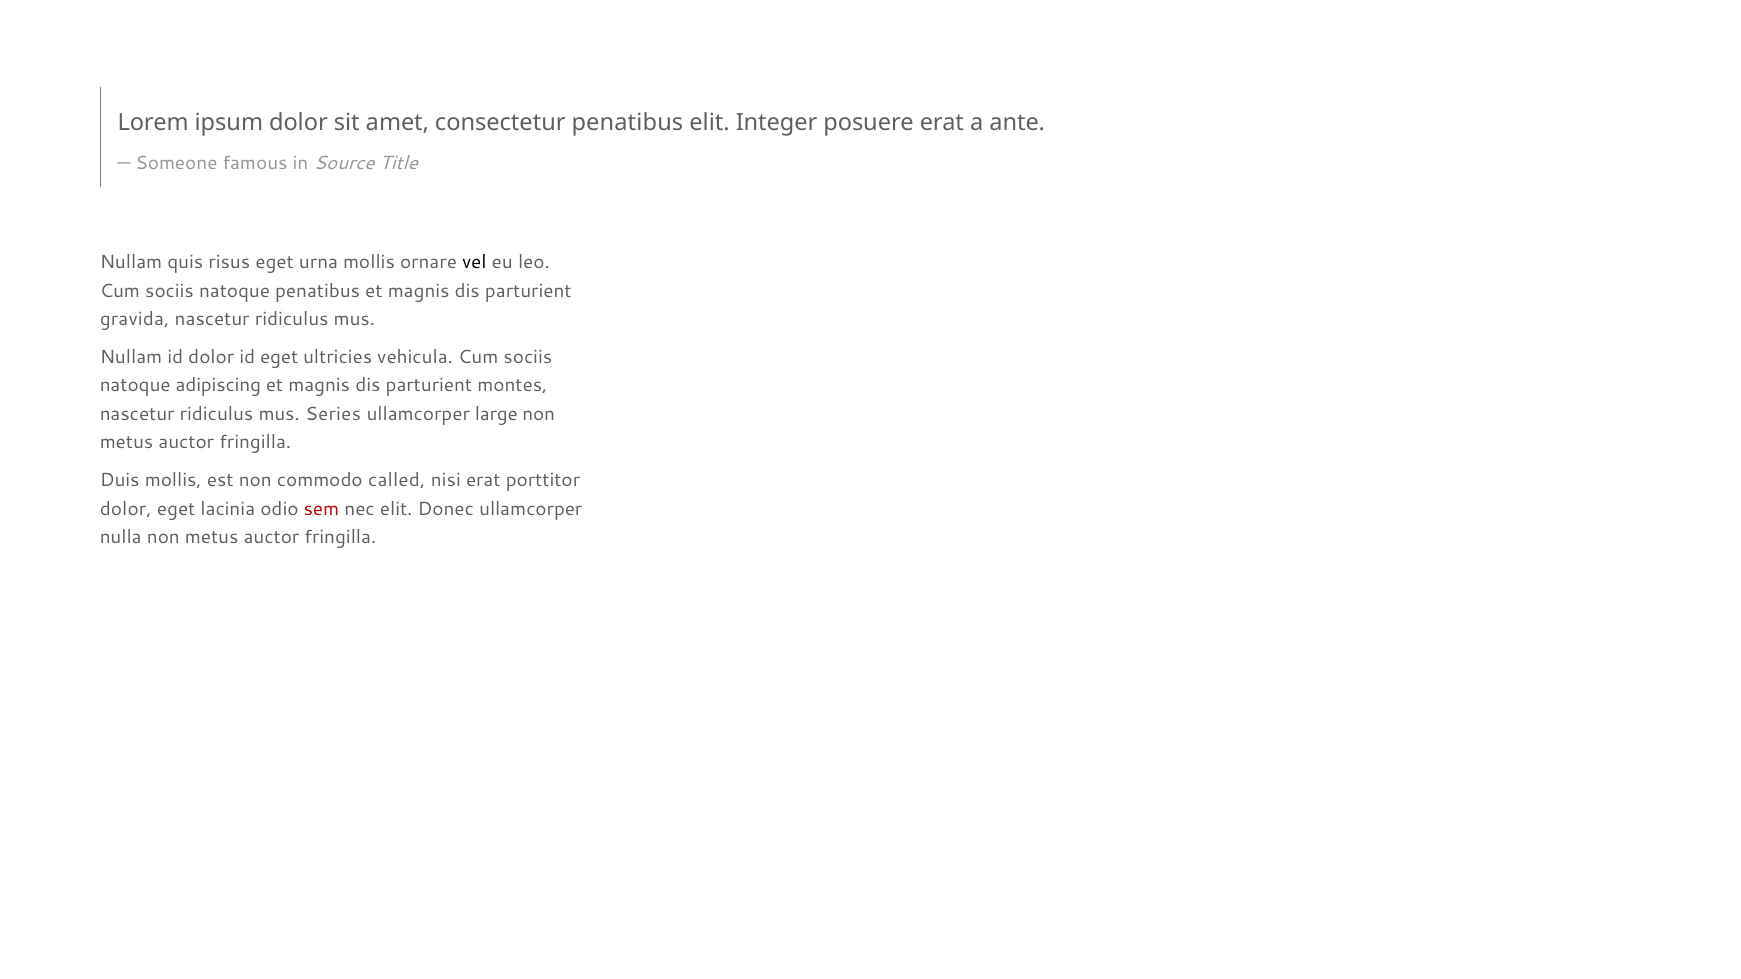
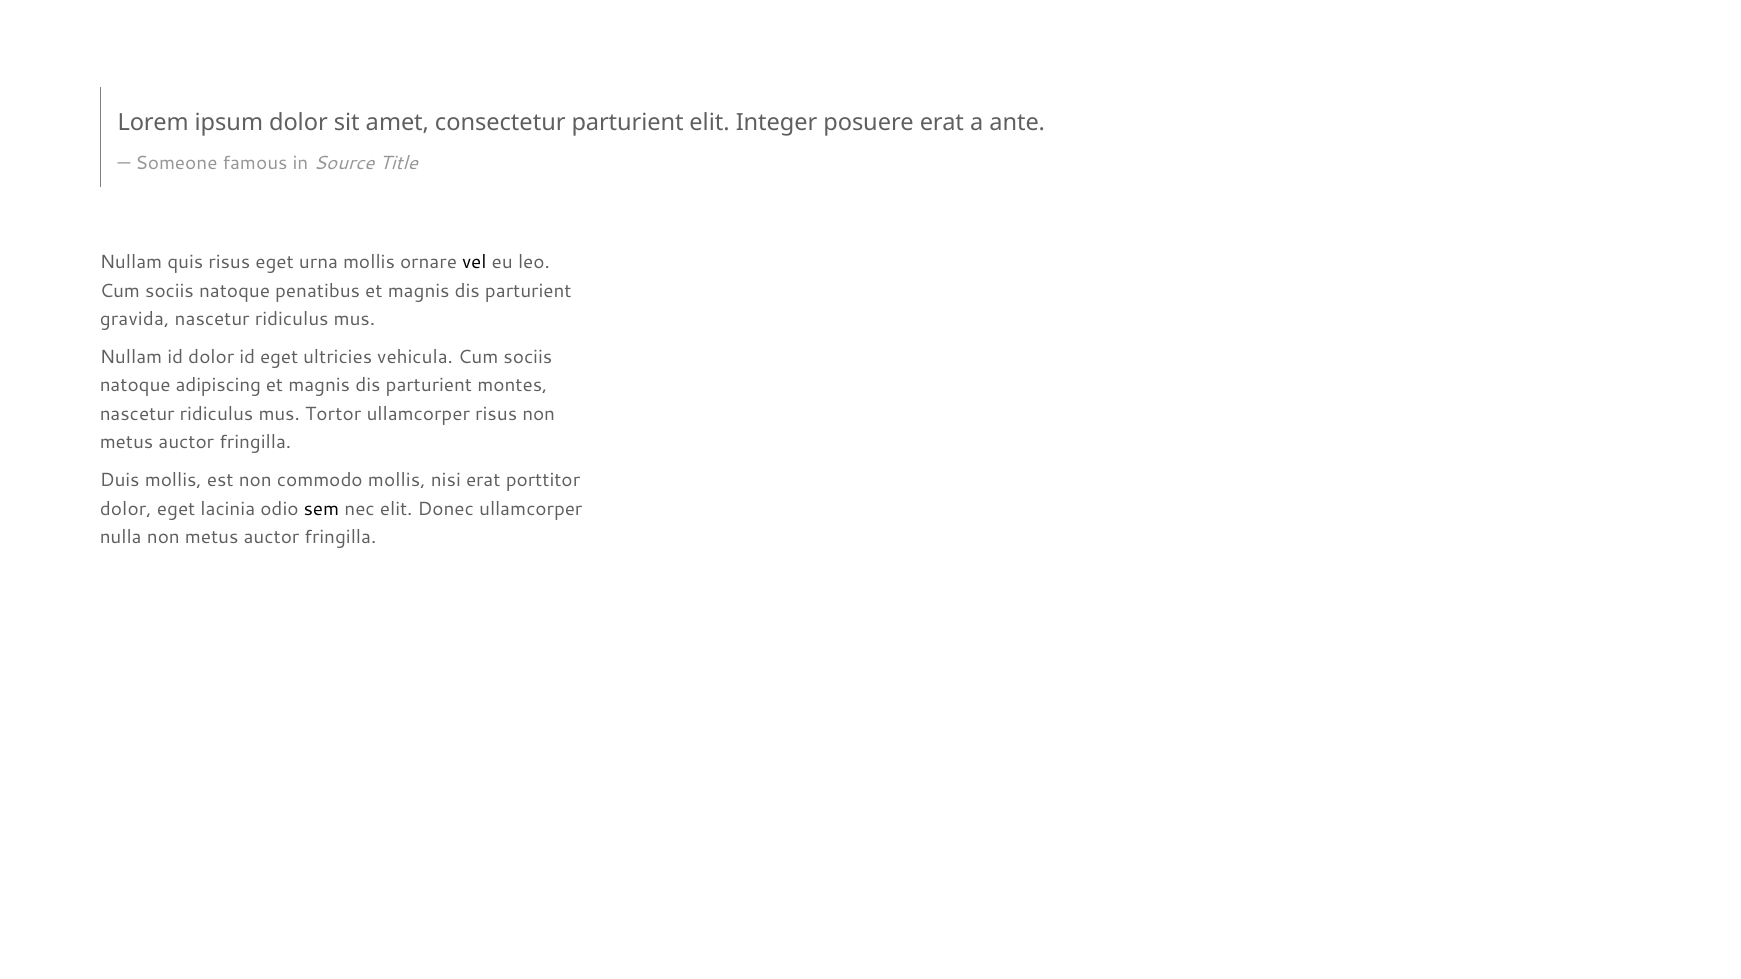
consectetur penatibus: penatibus -> parturient (628, 123)
Series: Series -> Tortor (333, 414)
ullamcorper large: large -> risus (496, 414)
commodo called: called -> mollis (397, 480)
sem colour: red -> black (321, 509)
